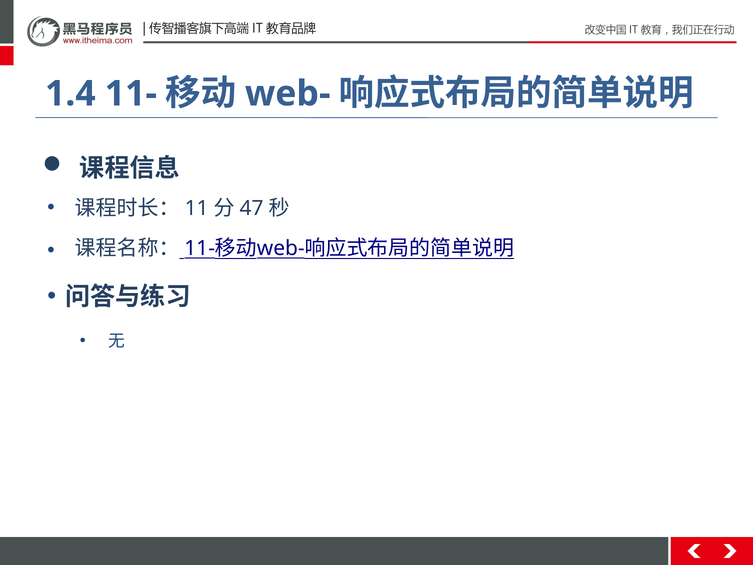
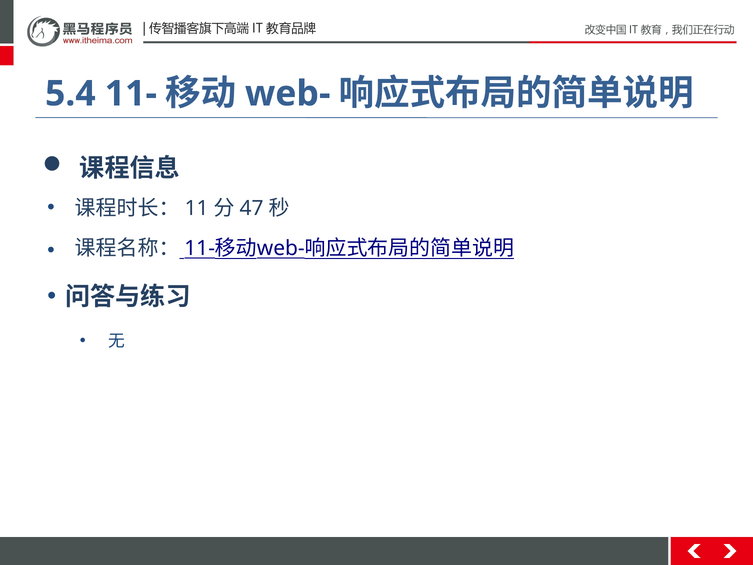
1.4: 1.4 -> 5.4 (70, 94)
